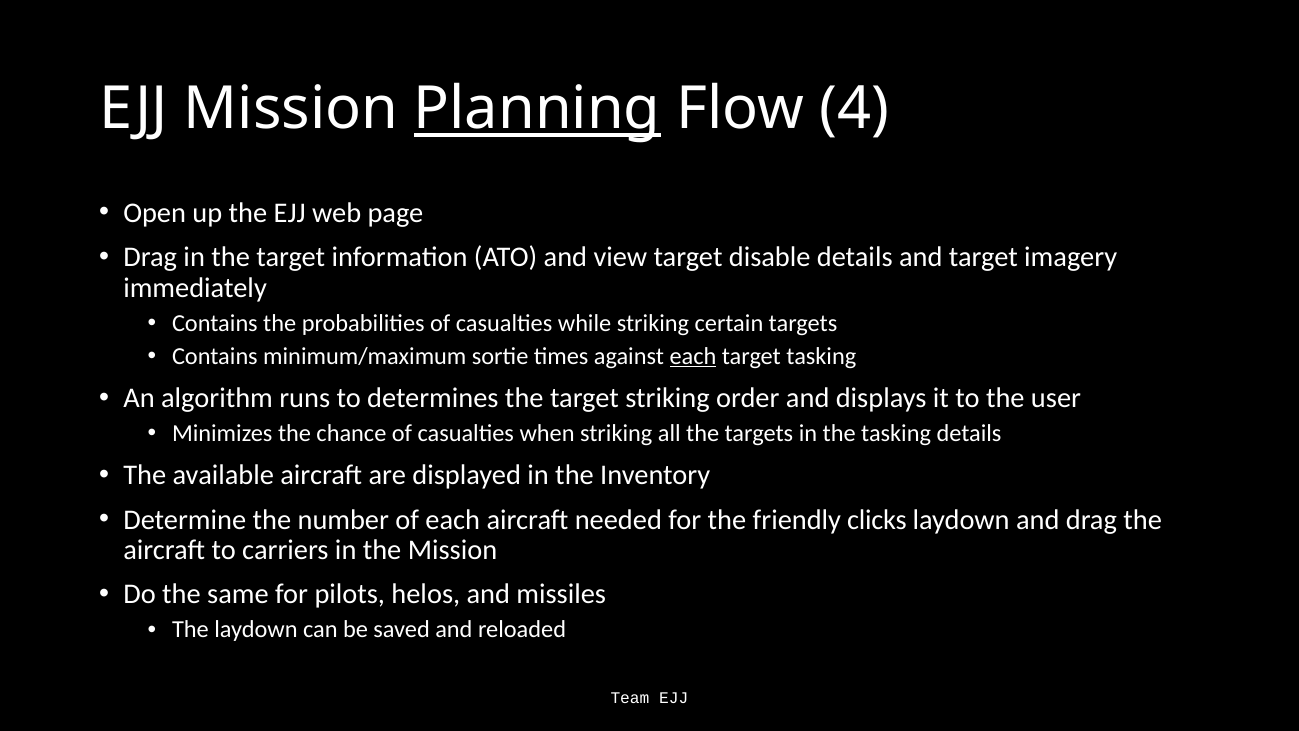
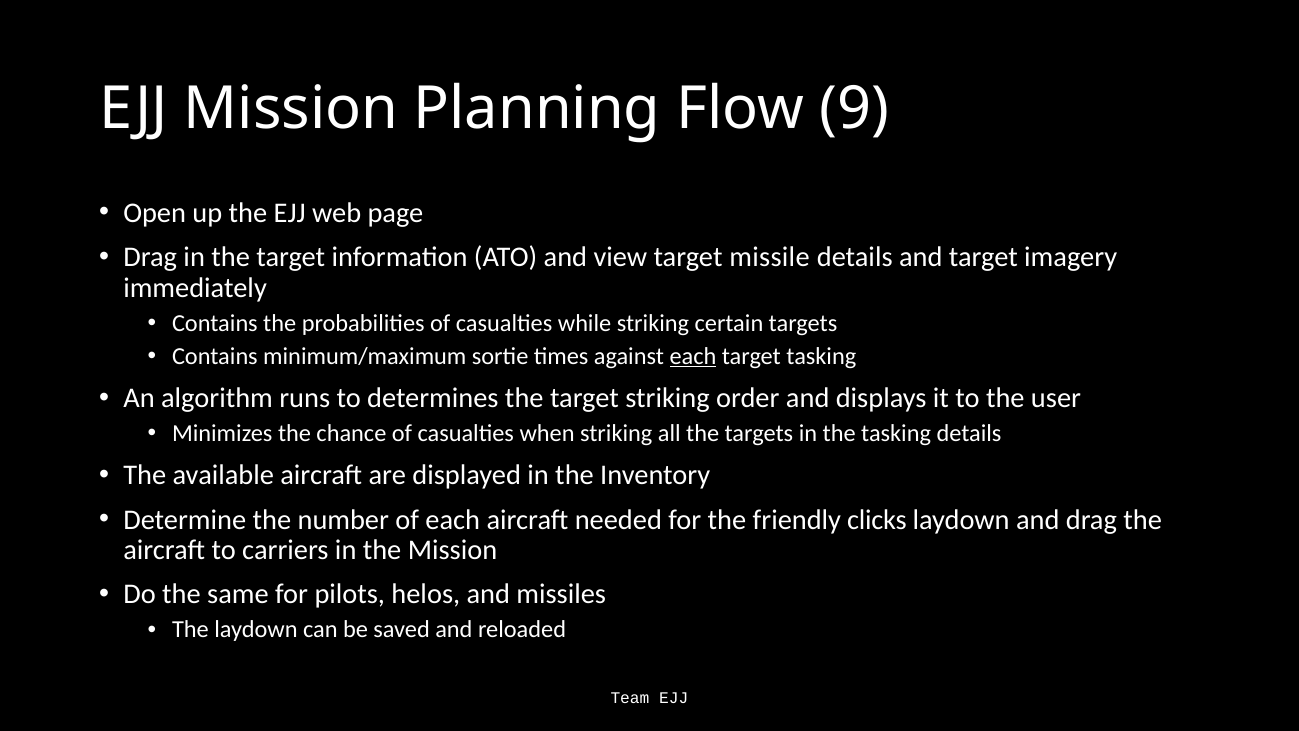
Planning underline: present -> none (537, 109)
4: 4 -> 9 (854, 109)
disable: disable -> missile (770, 257)
